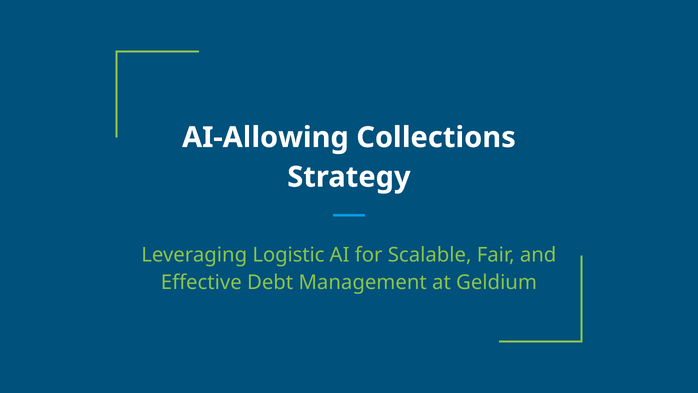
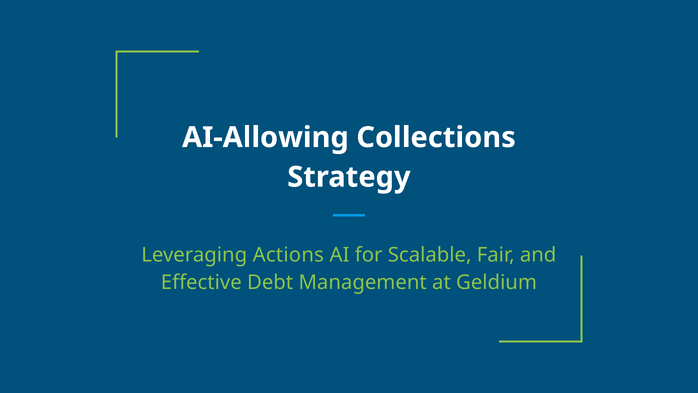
Logistic: Logistic -> Actions (288, 255)
